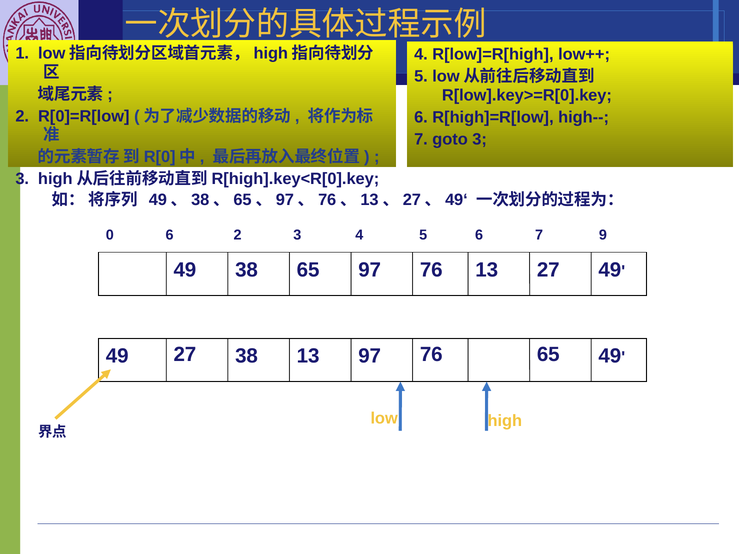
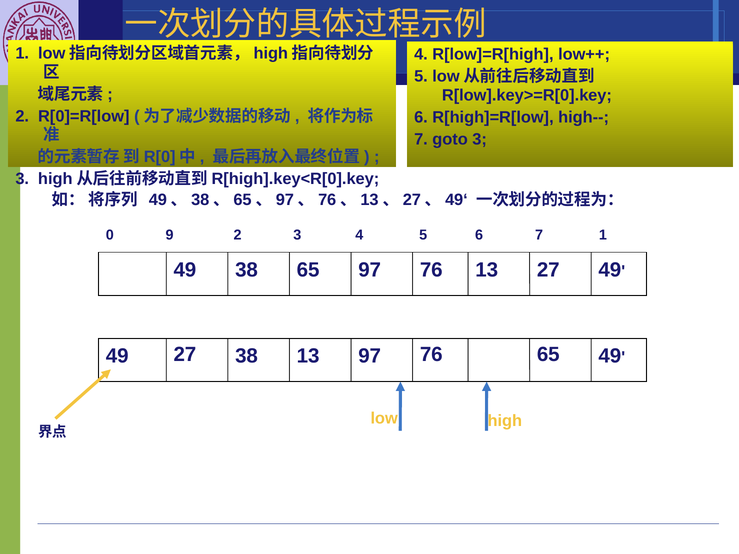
0 6: 6 -> 9 (170, 235)
7 9: 9 -> 1 (603, 235)
